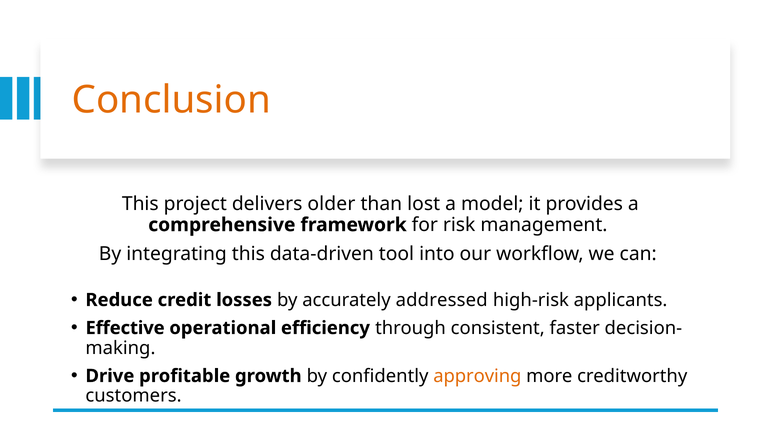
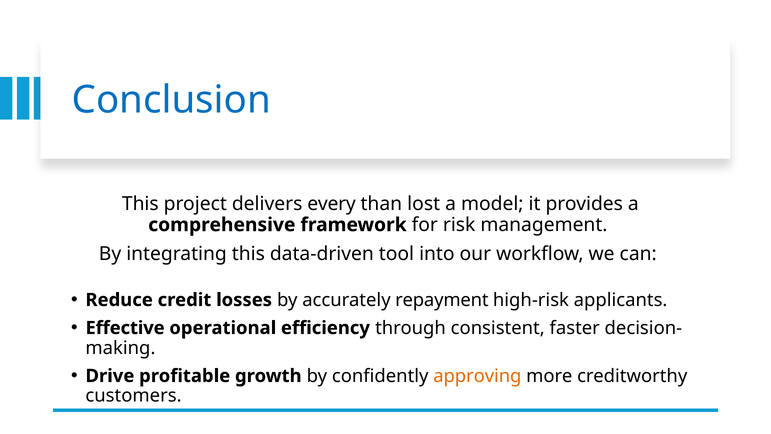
Conclusion colour: orange -> blue (171, 100)
older: older -> every (332, 204)
addressed: addressed -> repayment (442, 300)
